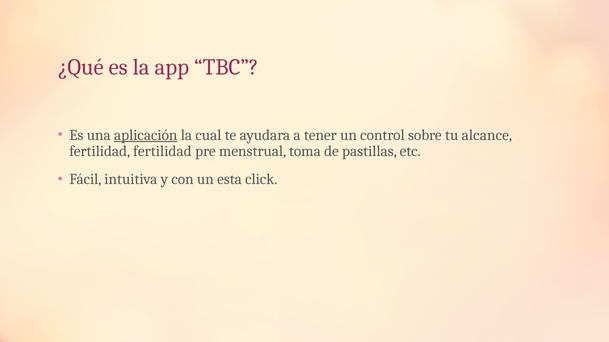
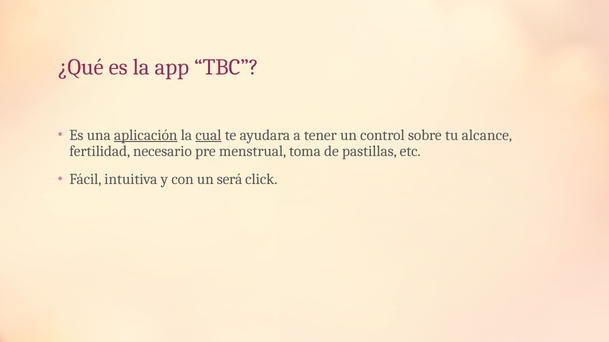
cual underline: none -> present (208, 135)
fertilidad fertilidad: fertilidad -> necesario (162, 152)
esta: esta -> será (230, 180)
